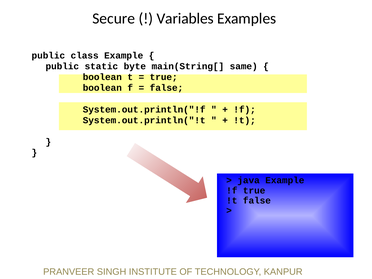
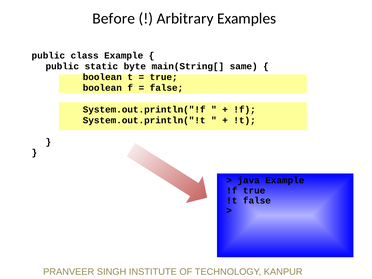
Secure: Secure -> Before (114, 18)
Variables: Variables -> Arbitrary (185, 18)
